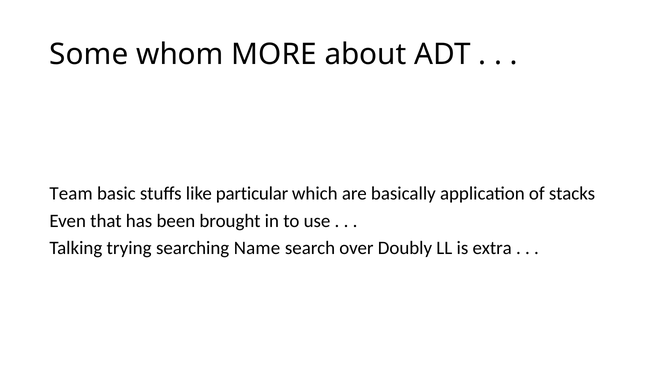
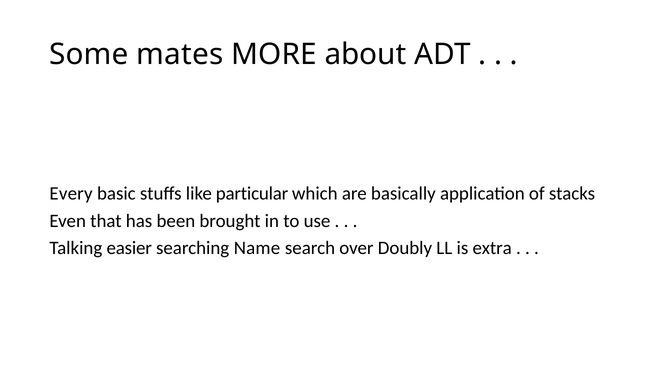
whom: whom -> mates (180, 55)
Team: Team -> Every (71, 194)
trying: trying -> easier (129, 248)
